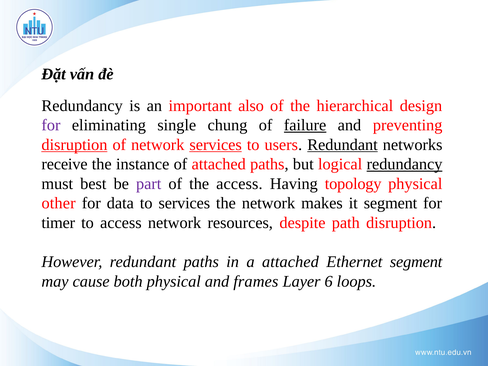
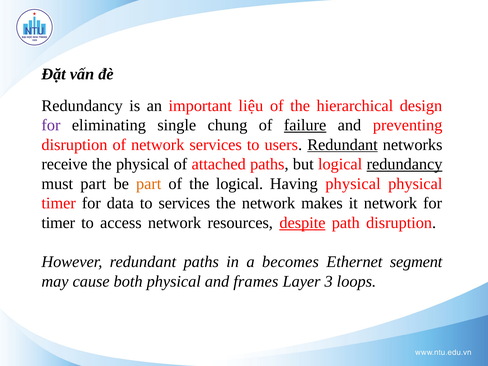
also: also -> liệu (251, 106)
disruption underline: present -> none (74, 145)
services underline: present -> none (216, 145)
the instance: instance -> physical (143, 164)
must best: best -> part (93, 184)
part colour: purple -> orange (149, 184)
the access: access -> logical (240, 184)
Having topology: topology -> physical (353, 184)
other: other -> timer (59, 203)
it segment: segment -> network (390, 203)
despite underline: none -> present (302, 223)
a attached: attached -> becomes (290, 262)
6: 6 -> 3 (329, 281)
